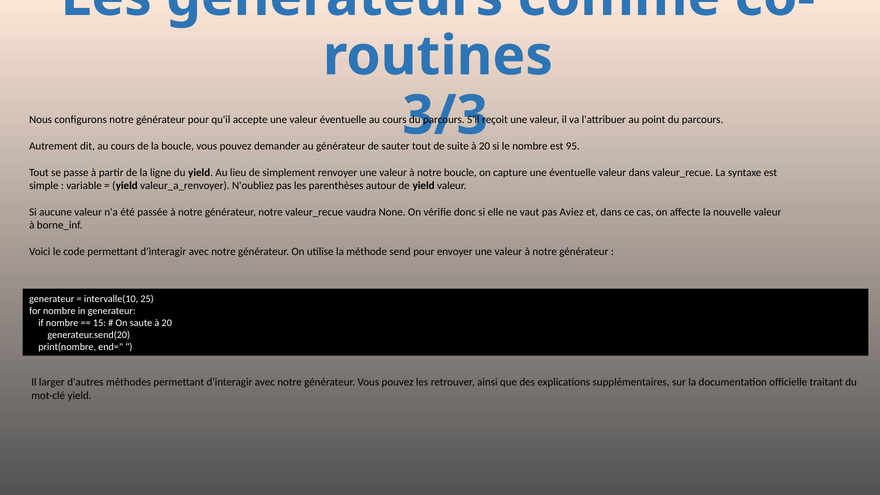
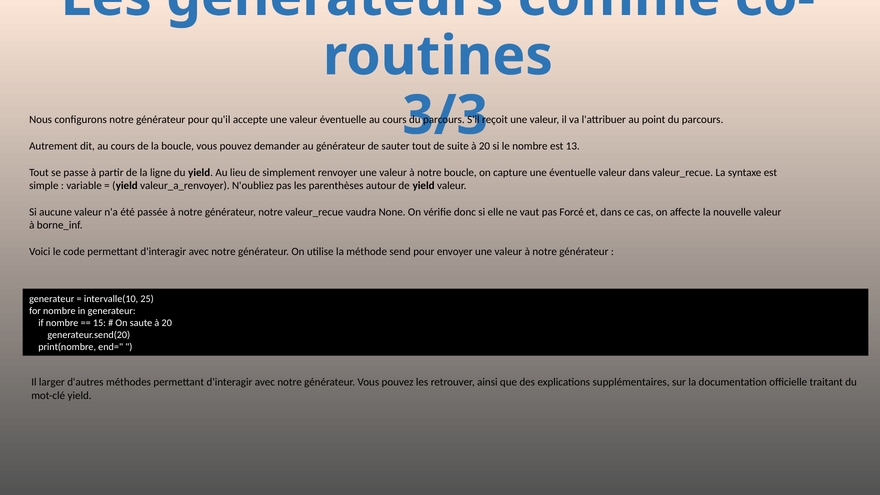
95: 95 -> 13 (573, 146)
Aviez: Aviez -> Forcé (572, 212)
